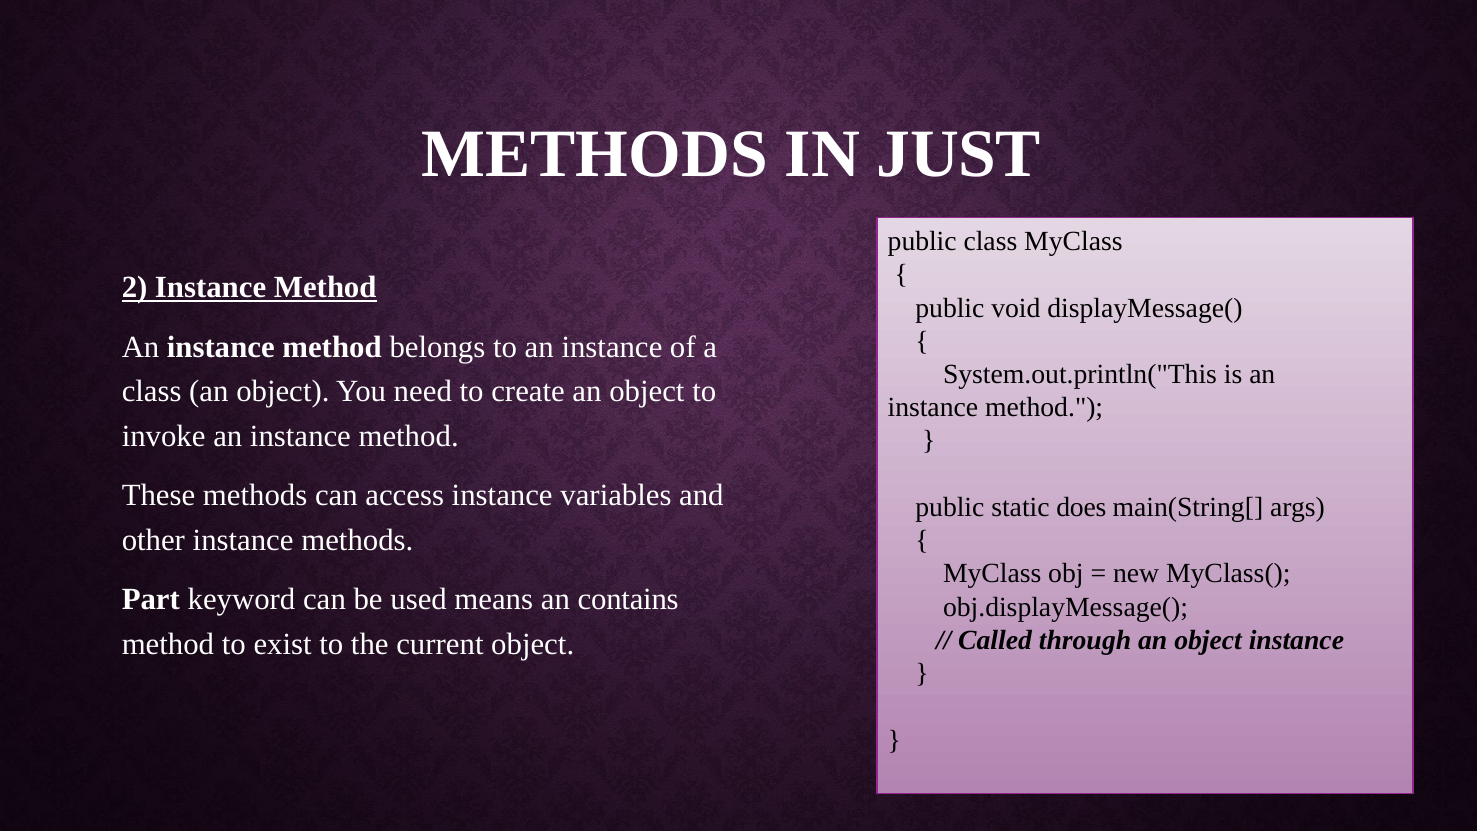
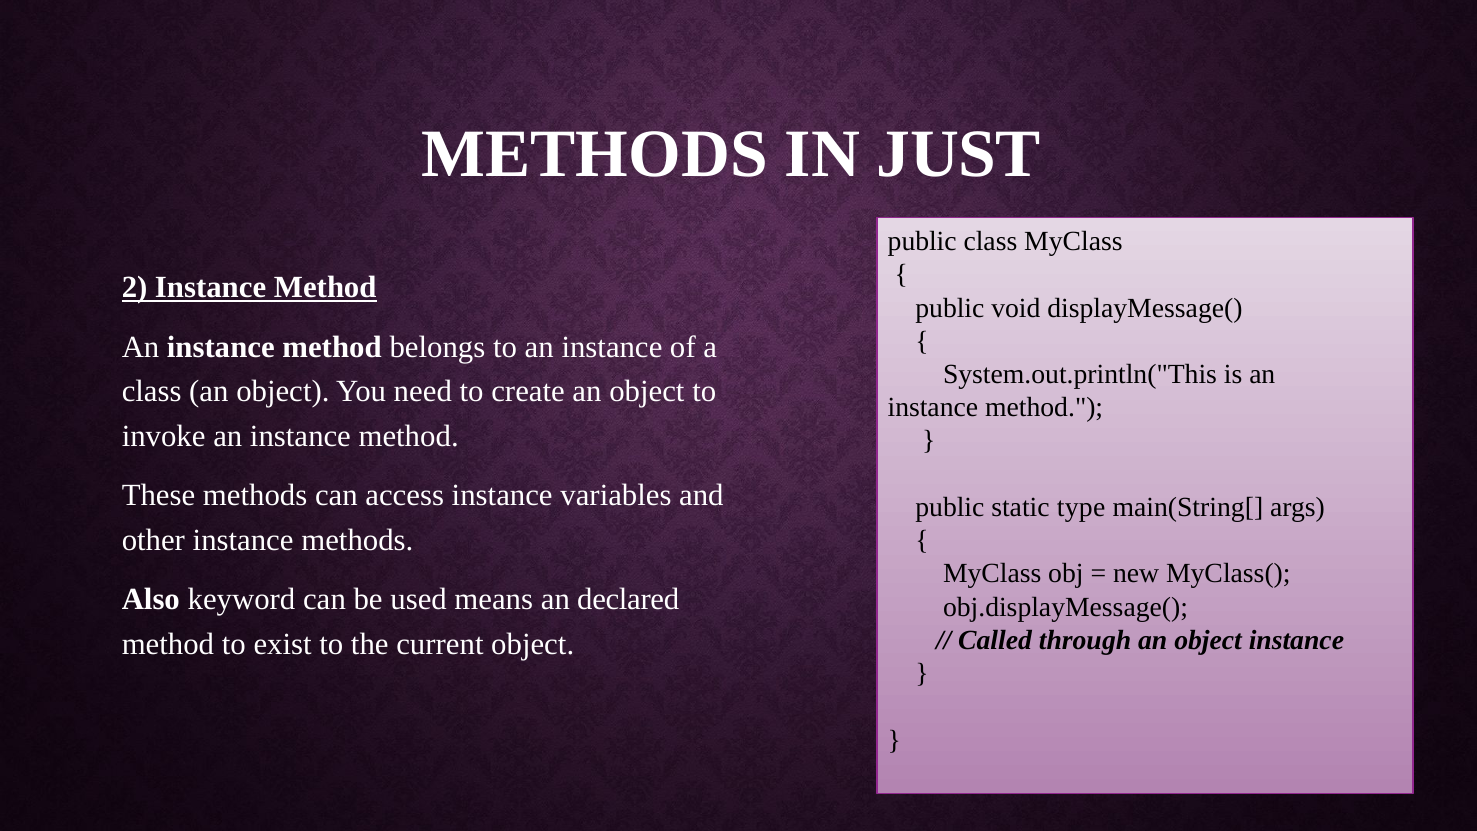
does: does -> type (1081, 507)
Part: Part -> Also (151, 599)
contains: contains -> declared (628, 599)
